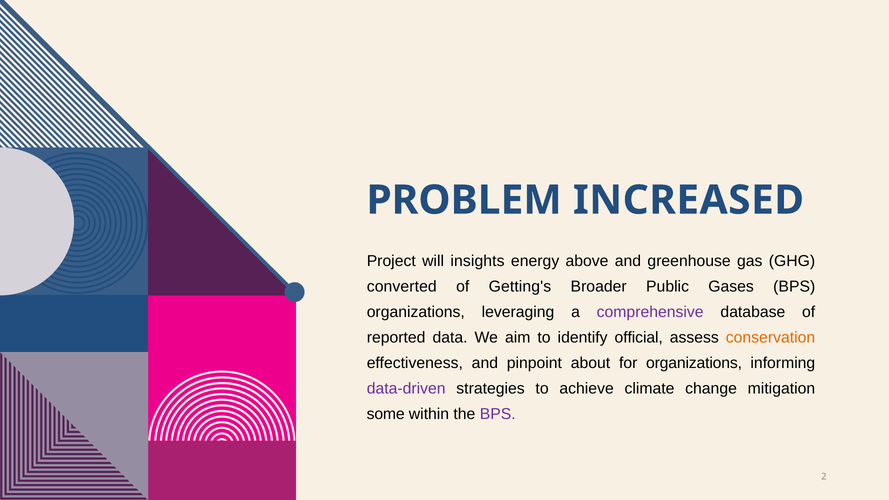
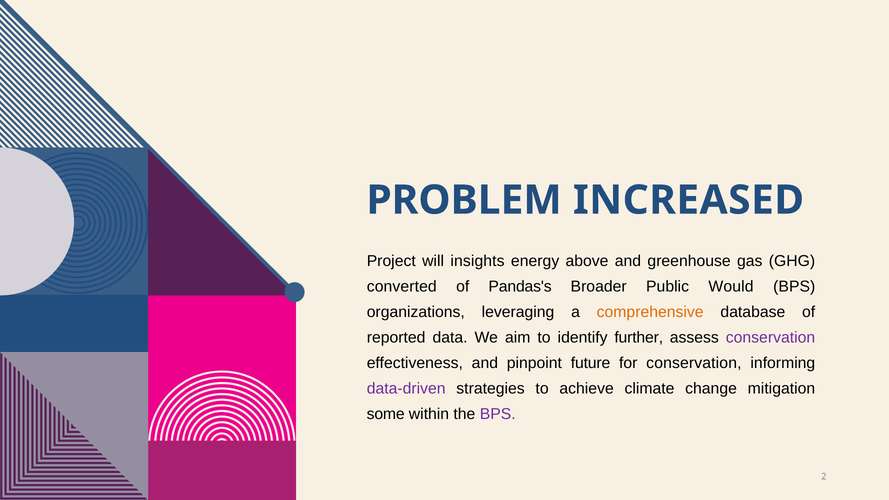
Getting's: Getting's -> Pandas's (520, 287)
Gases: Gases -> Would (731, 287)
comprehensive colour: purple -> orange (650, 312)
official: official -> further (639, 338)
conservation colour: orange -> purple (771, 338)
about: about -> future (591, 363)
for organizations: organizations -> conservation (694, 363)
